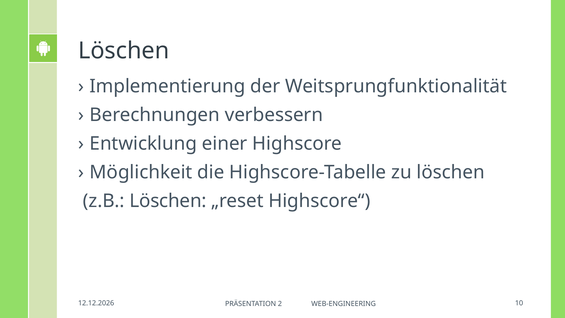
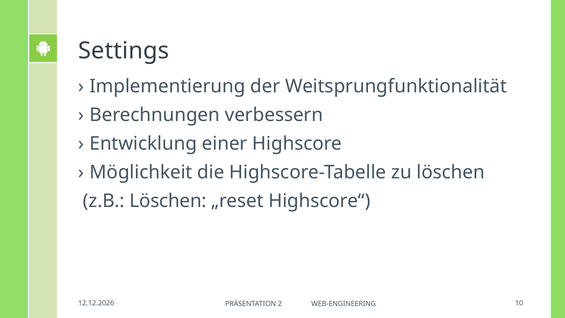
Löschen: Löschen -> Settings (124, 51)
